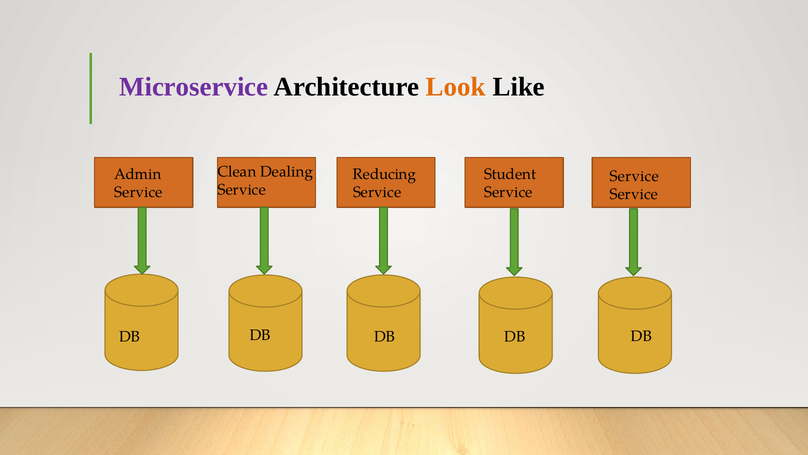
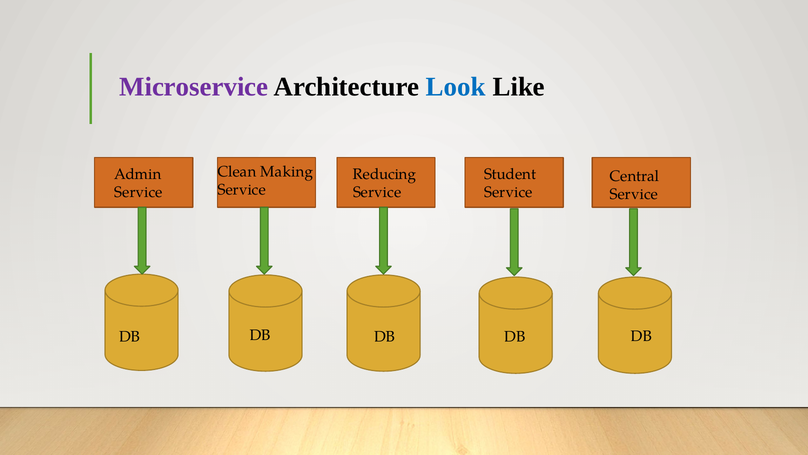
Look colour: orange -> blue (456, 87)
Dealing: Dealing -> Making (287, 171)
Service: Service -> Central (634, 176)
